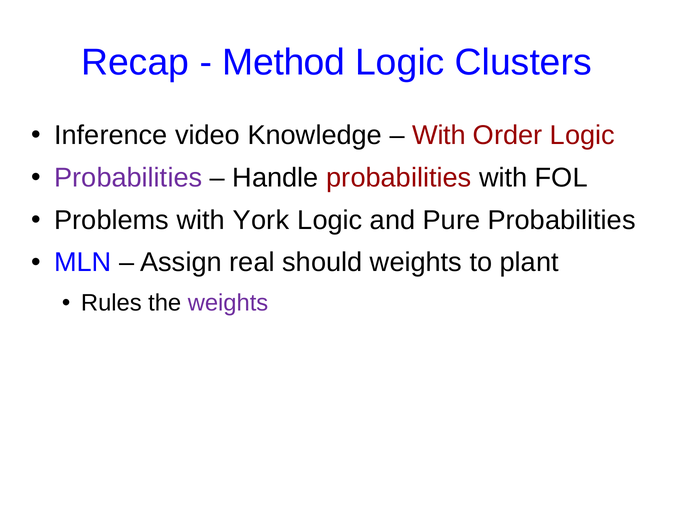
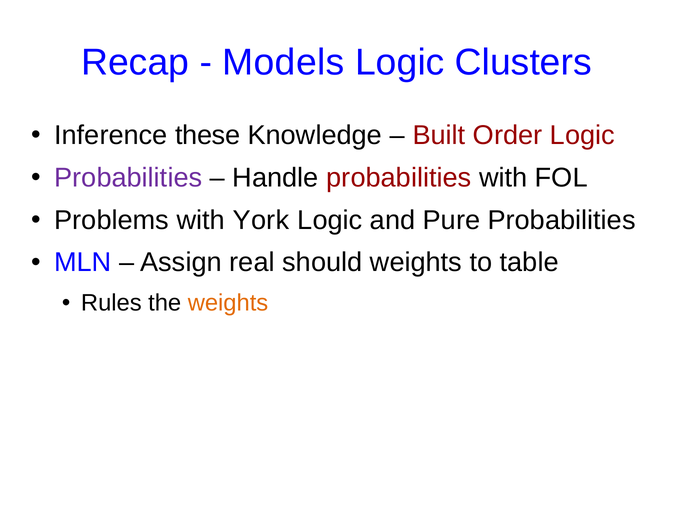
Method: Method -> Models (283, 62)
video: video -> these (208, 135)
With: With -> Built (439, 135)
plant: plant -> table (529, 263)
weights colour: purple -> orange (228, 303)
